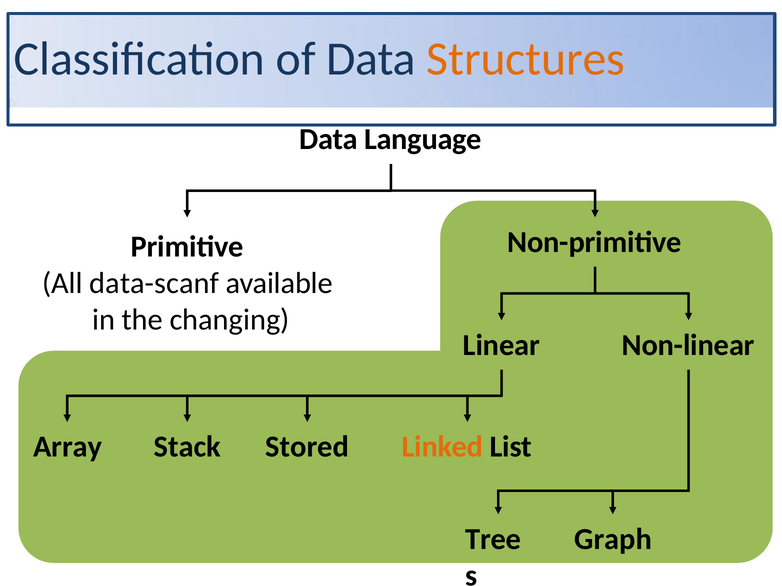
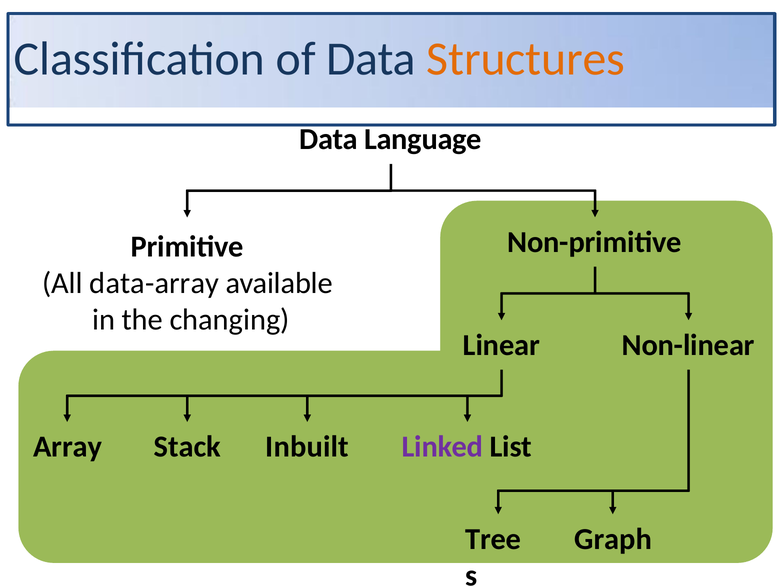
data-scanf: data-scanf -> data-array (154, 283)
Stored: Stored -> Inbuilt (307, 447)
Linked colour: orange -> purple (443, 447)
